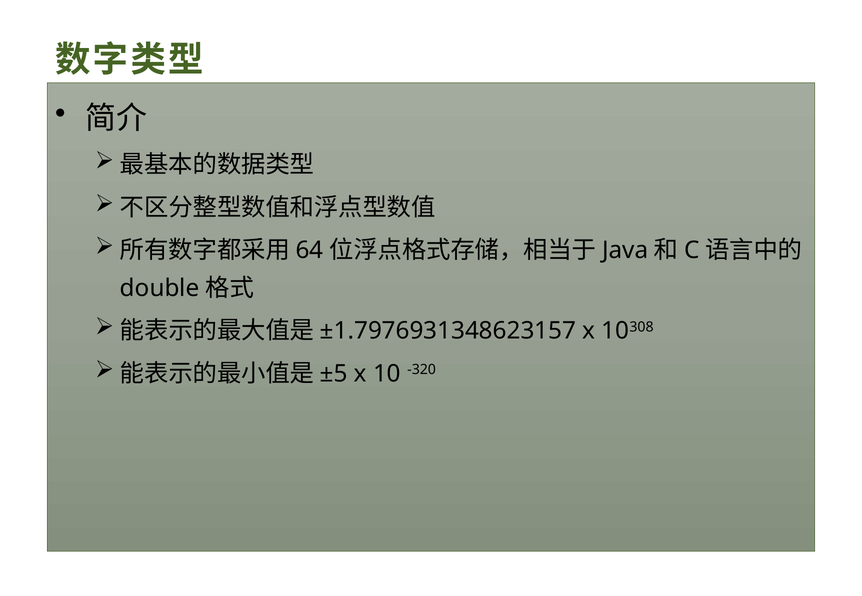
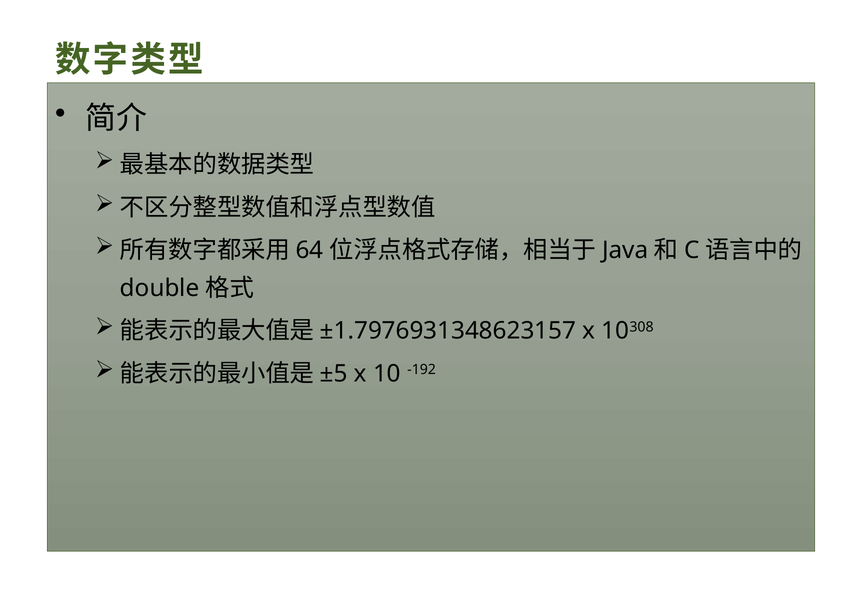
-320: -320 -> -192 (422, 370)
